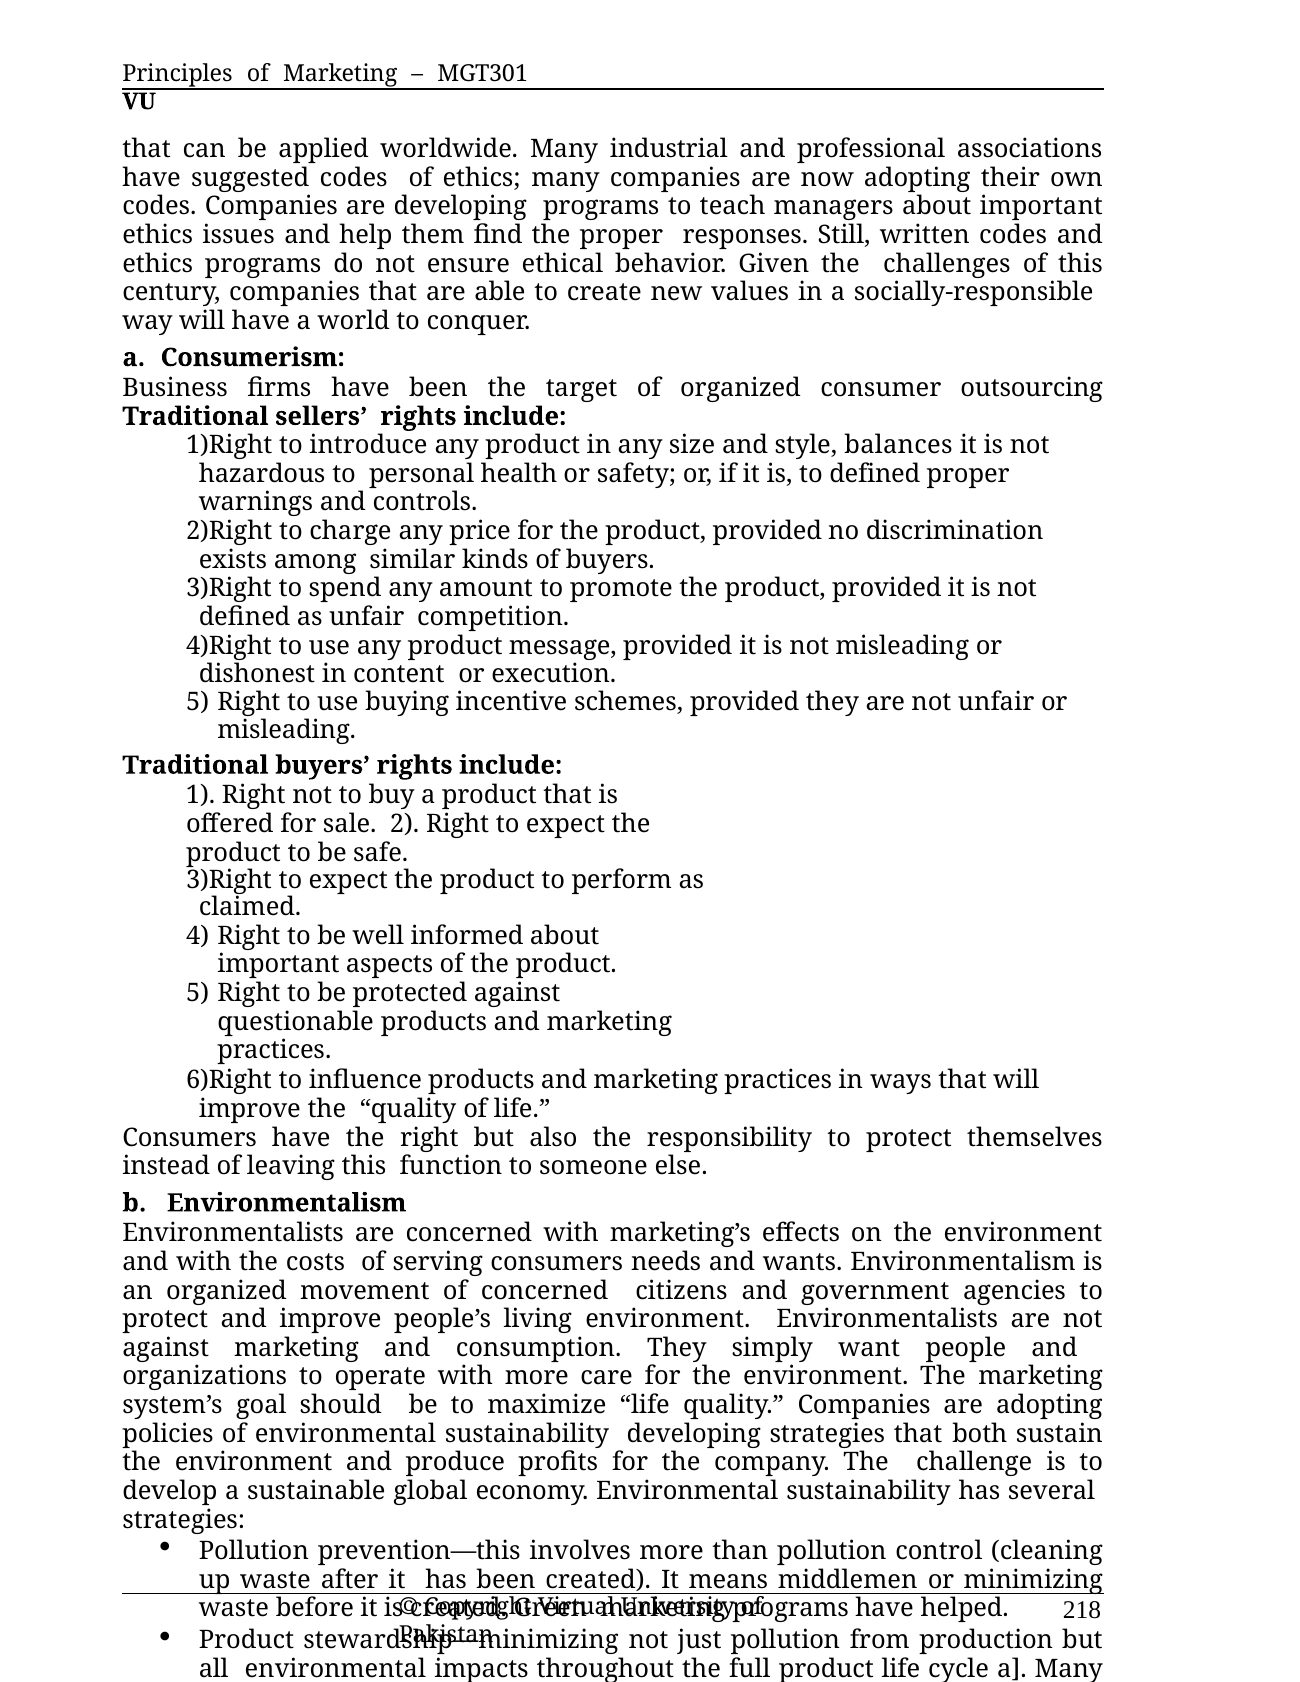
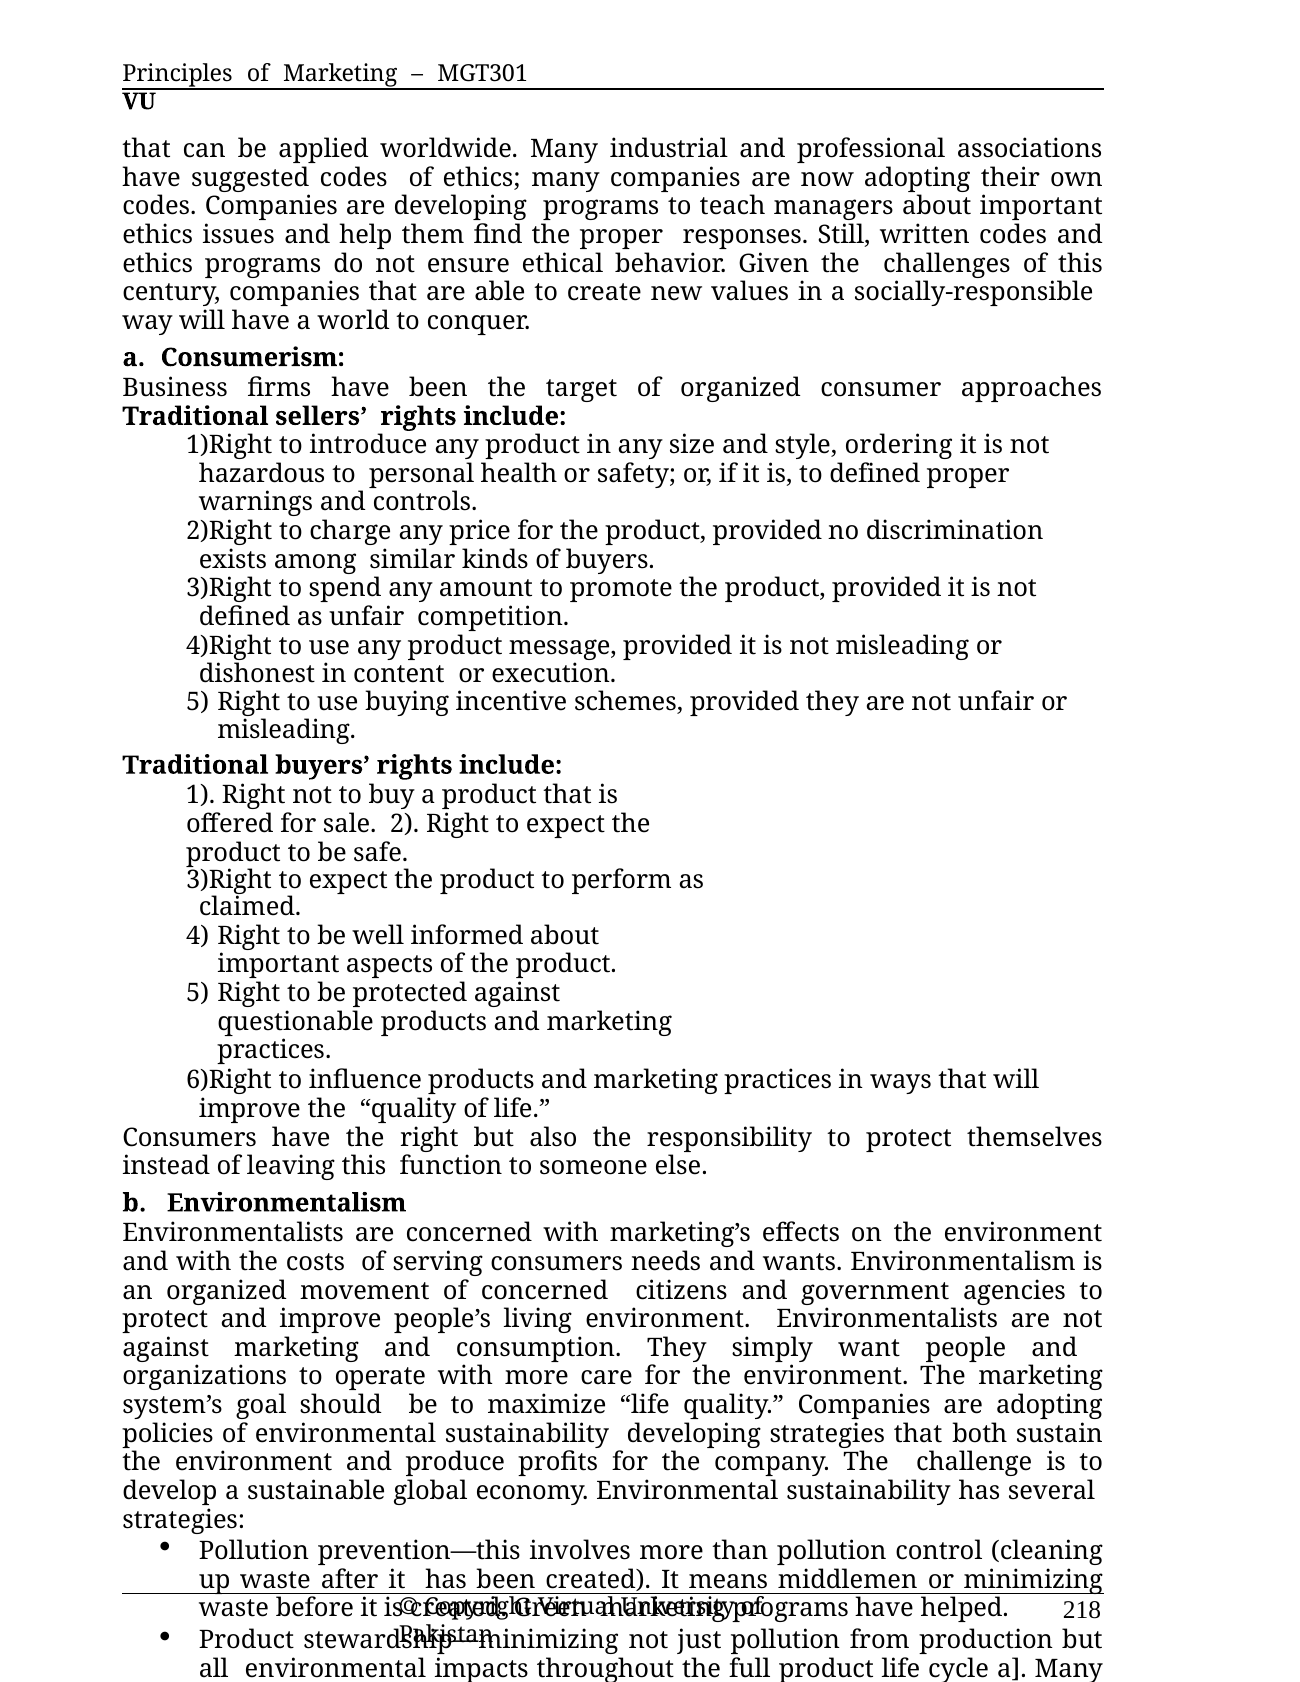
outsourcing: outsourcing -> approaches (1032, 388)
balances: balances -> ordering (899, 445)
